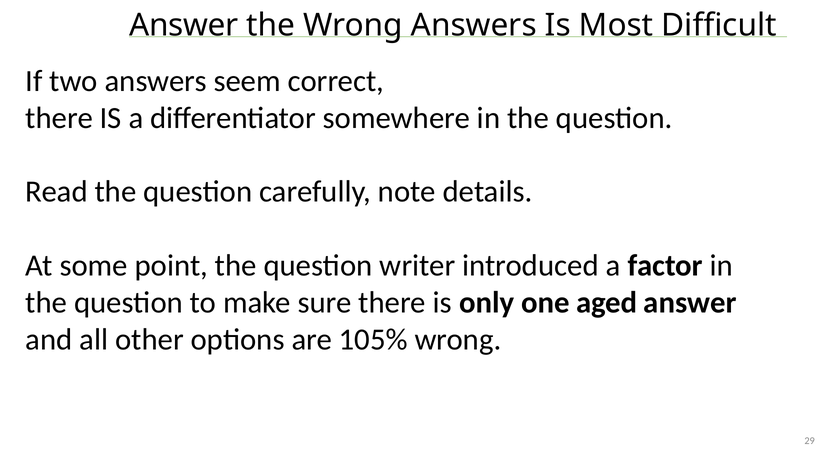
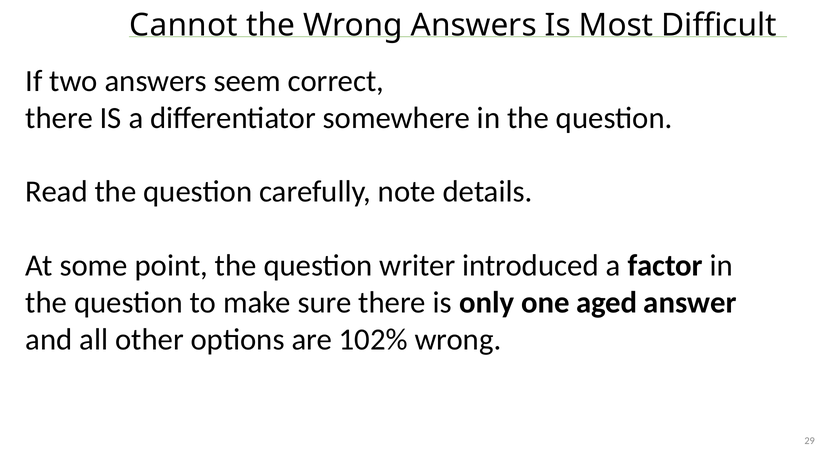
Answer: Answer -> Cannot (184, 25)
105%: 105% -> 102% (373, 339)
